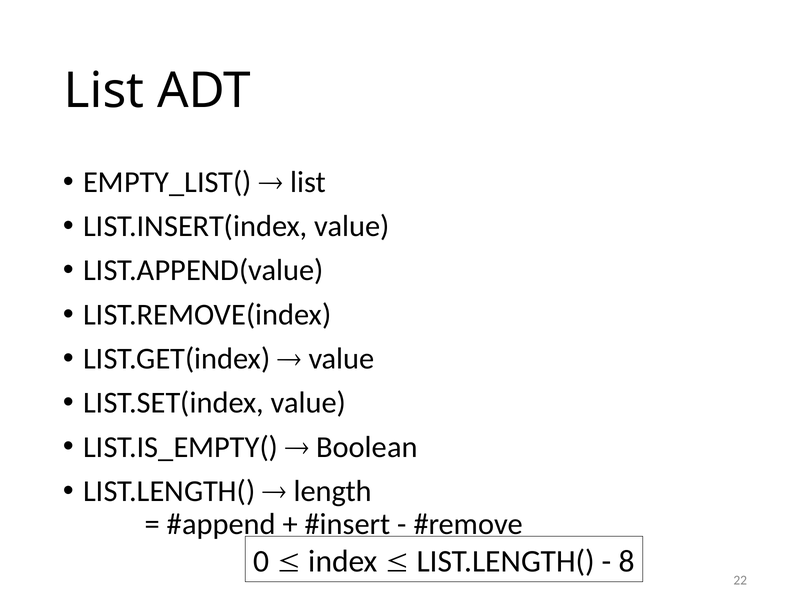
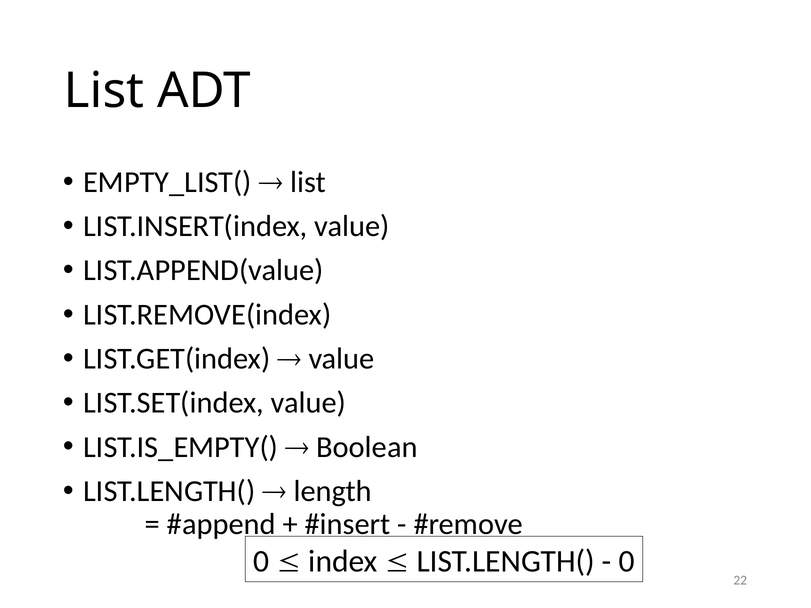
8: 8 -> 0 (627, 561)
